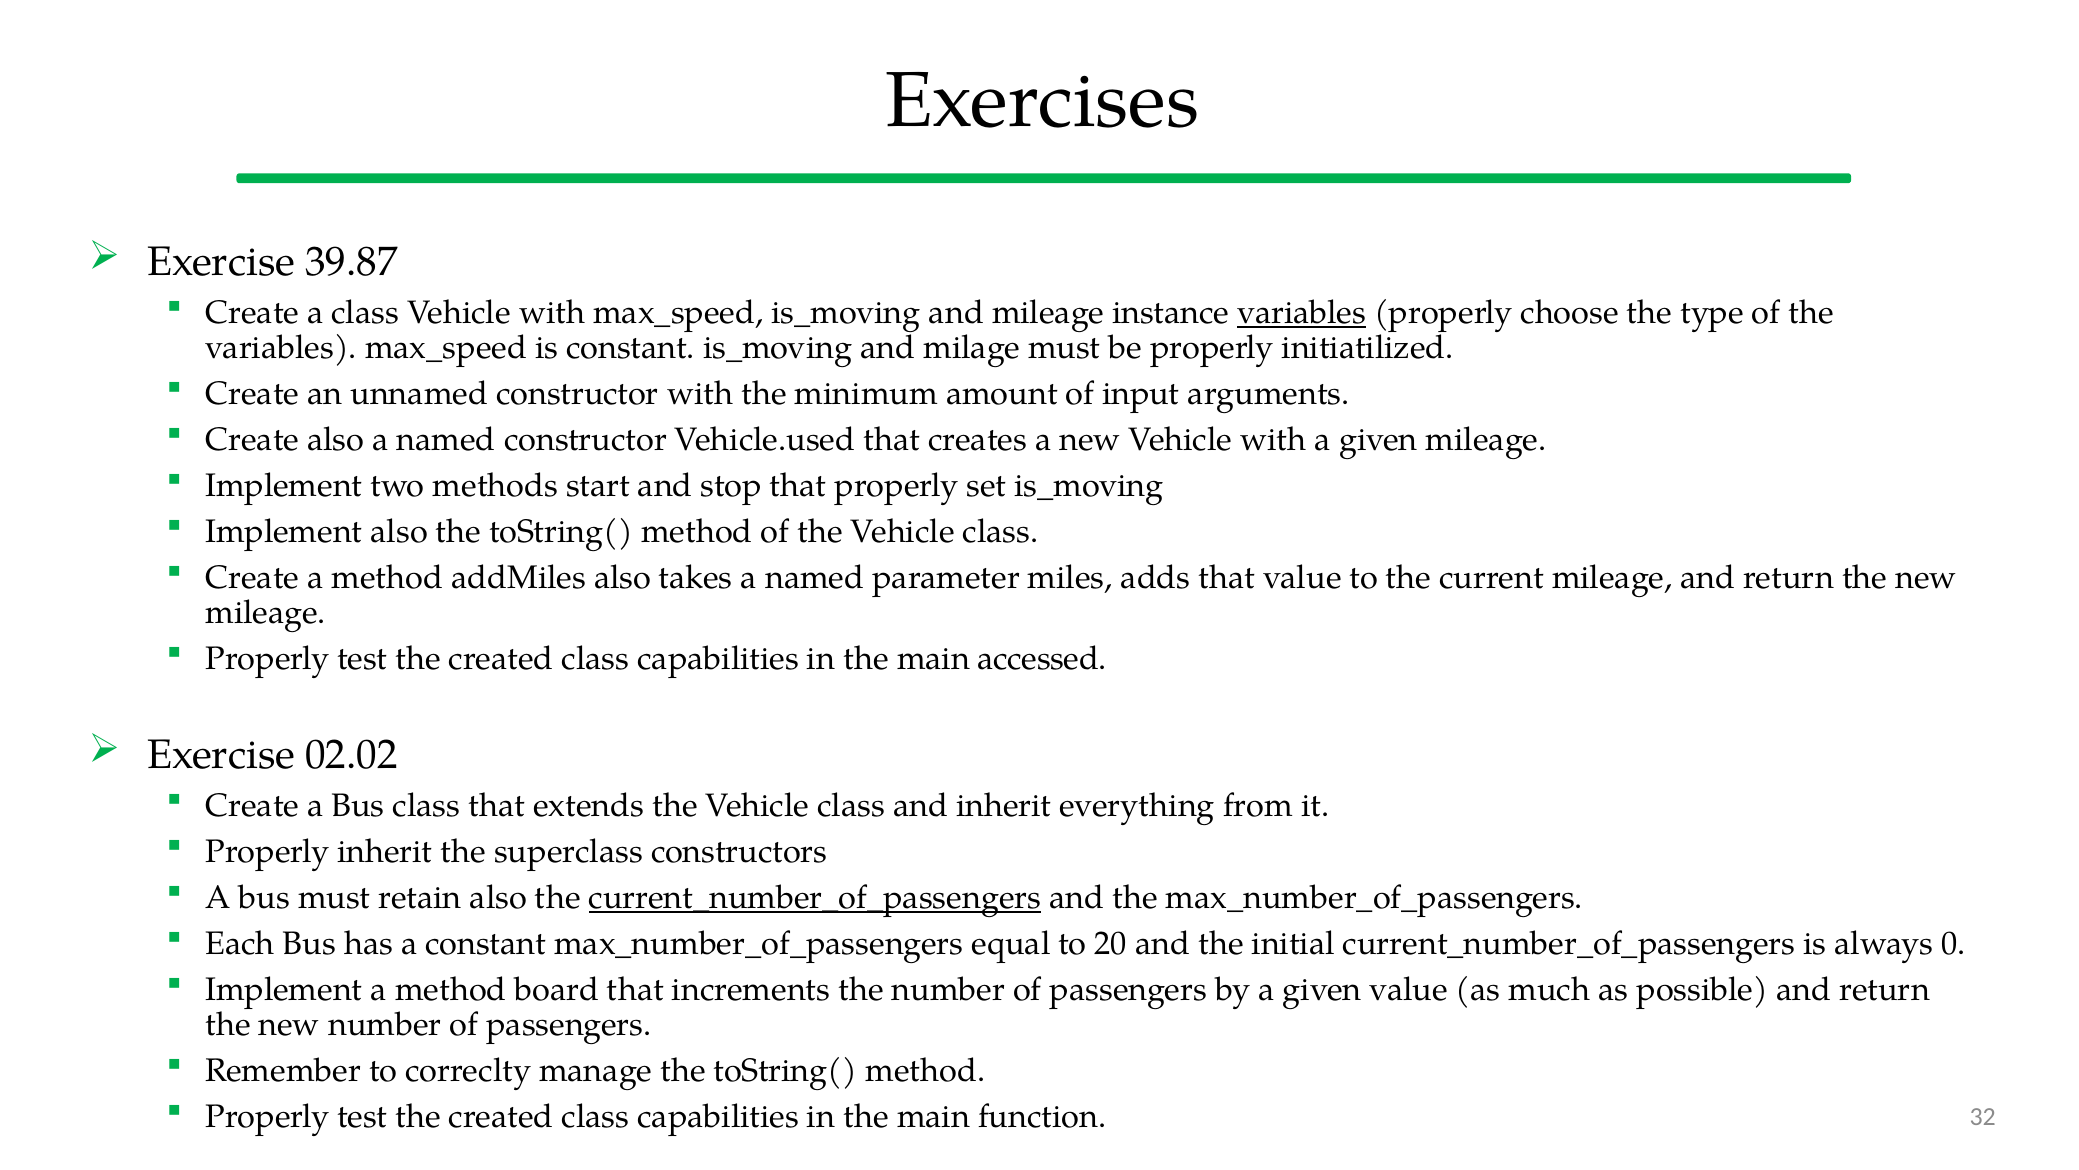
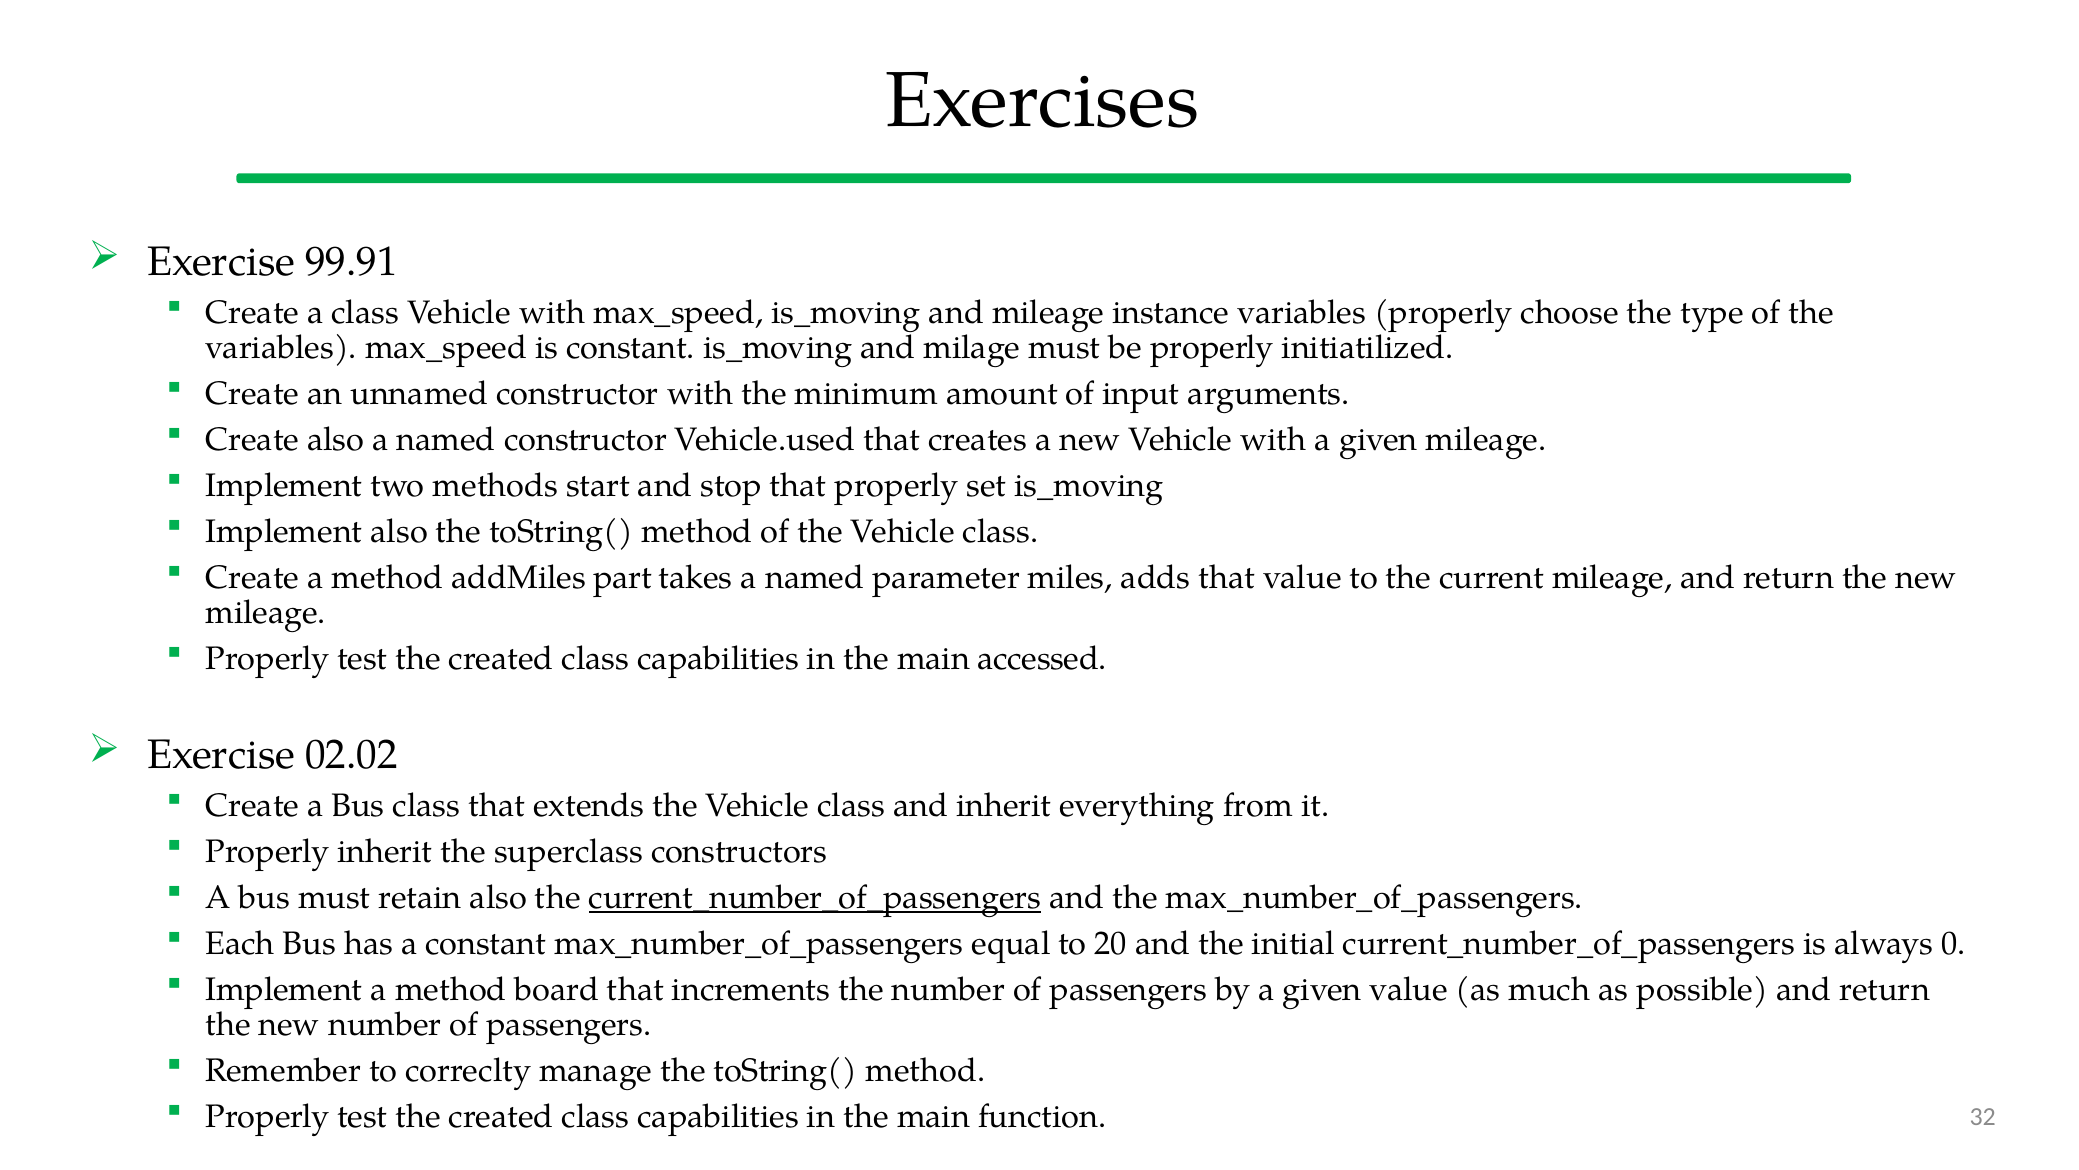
39.87: 39.87 -> 99.91 (351, 262)
variables underline: present -> none (1302, 312)
addMiles also: also -> part (623, 577)
